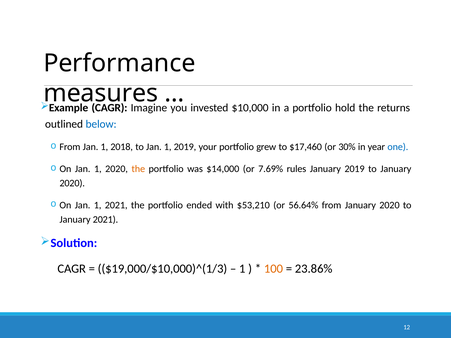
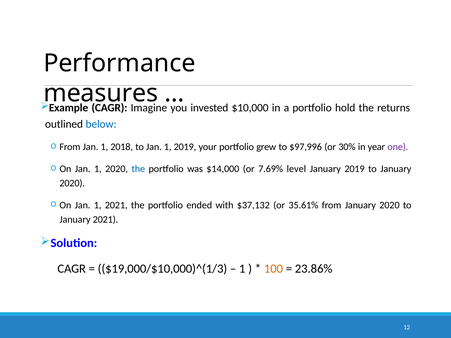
$17,460: $17,460 -> $97,996 (306, 147)
one colour: blue -> purple (398, 147)
the colour: orange -> blue (138, 169)
rules: rules -> level (296, 169)
$53,210: $53,210 -> $37,132 (253, 205)
56.64%: 56.64% -> 35.61% (303, 205)
